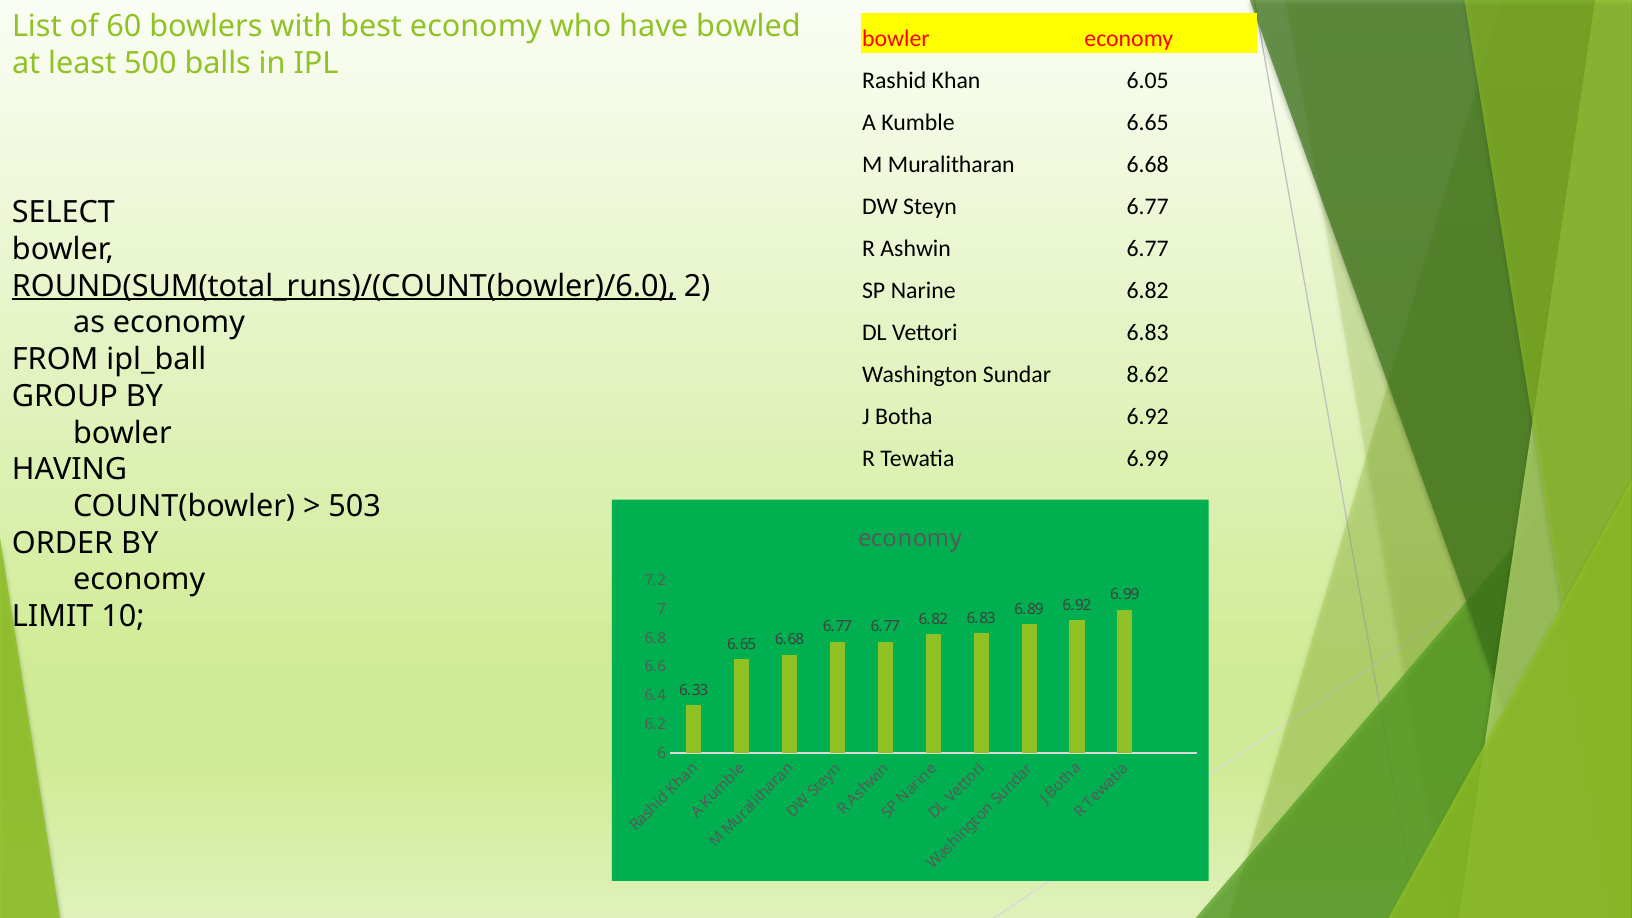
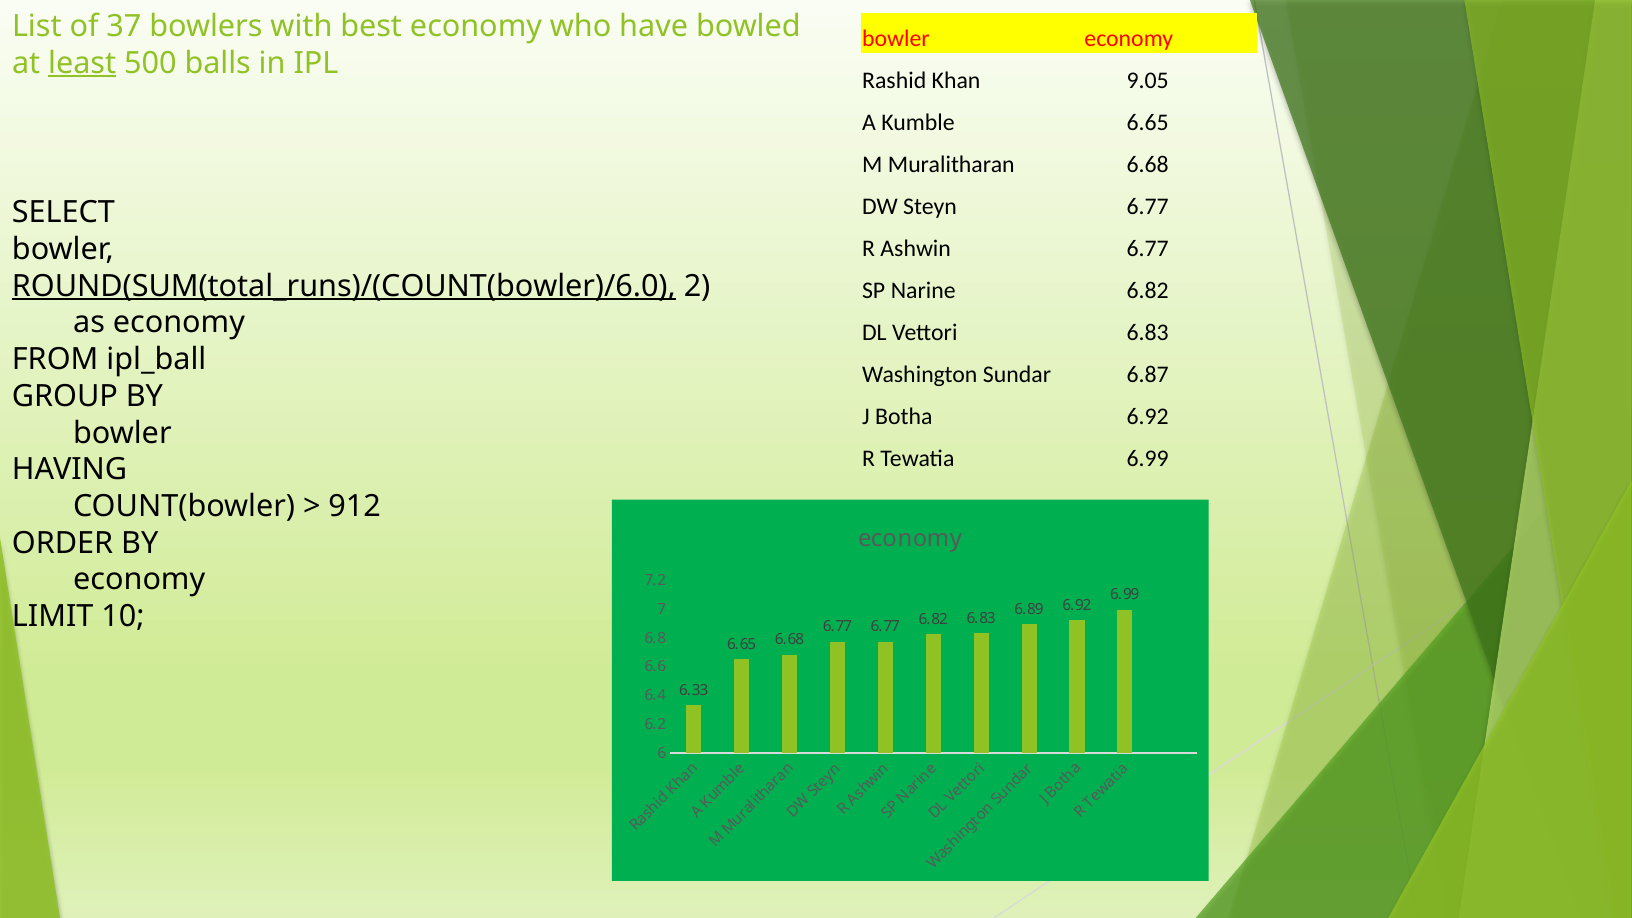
60: 60 -> 37 (124, 26)
least underline: none -> present (82, 63)
6.05: 6.05 -> 9.05 (1148, 81)
8.62: 8.62 -> 6.87 (1148, 374)
503: 503 -> 912 (355, 506)
